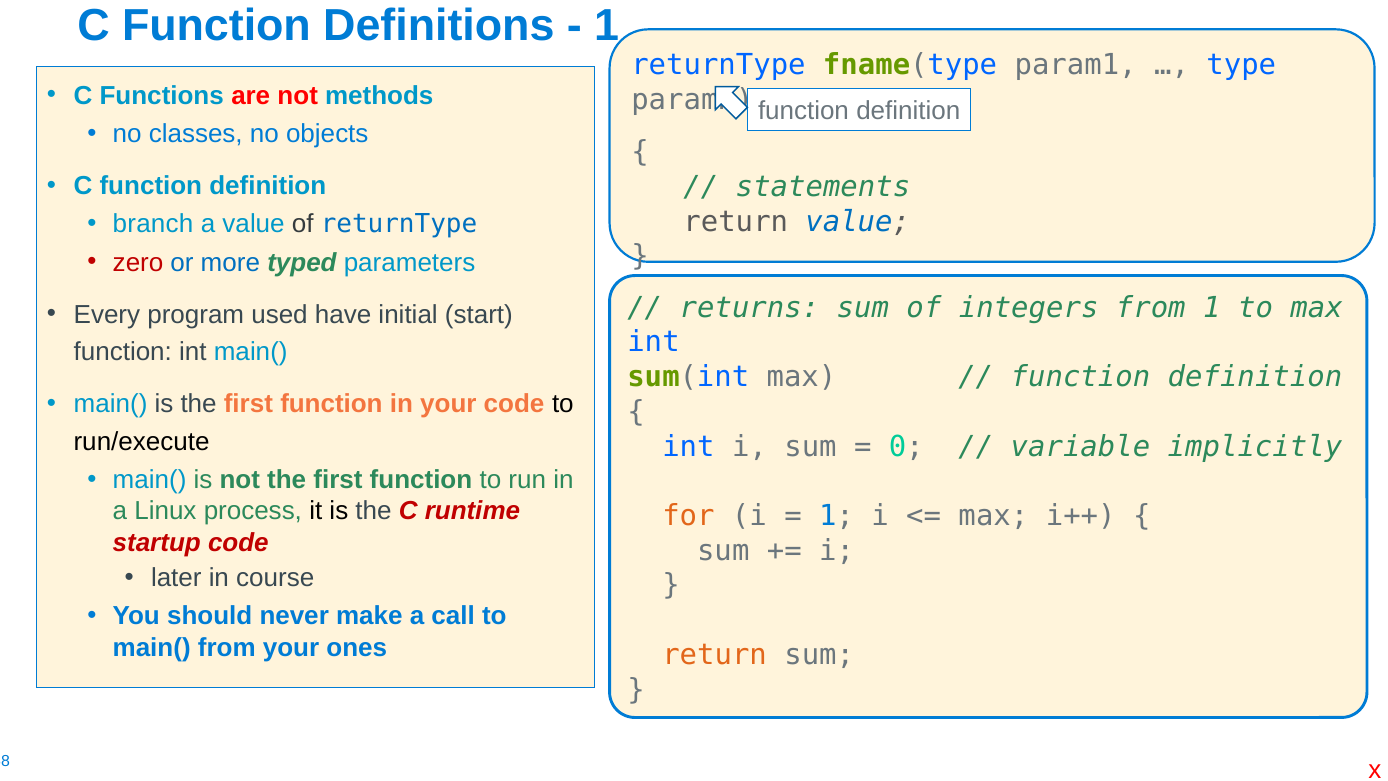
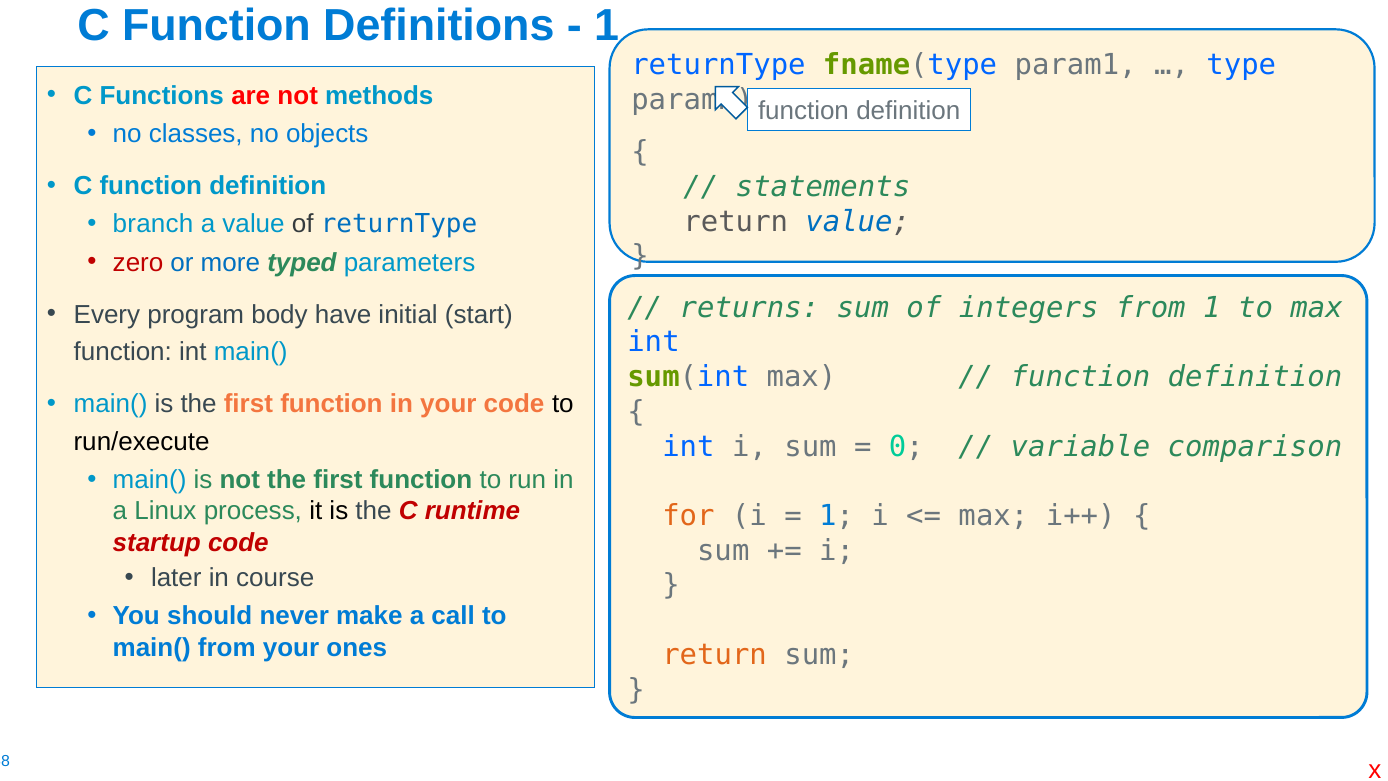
used: used -> body (280, 315)
implicitly: implicitly -> comparison (1255, 446)
